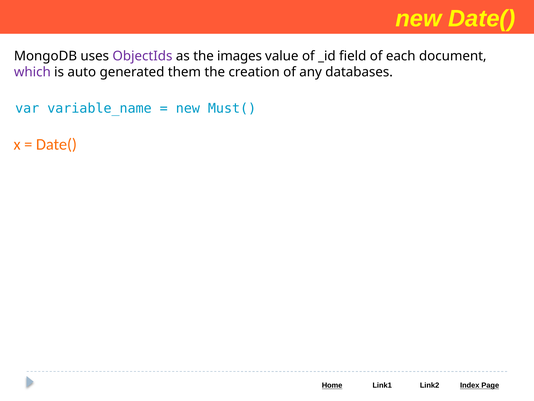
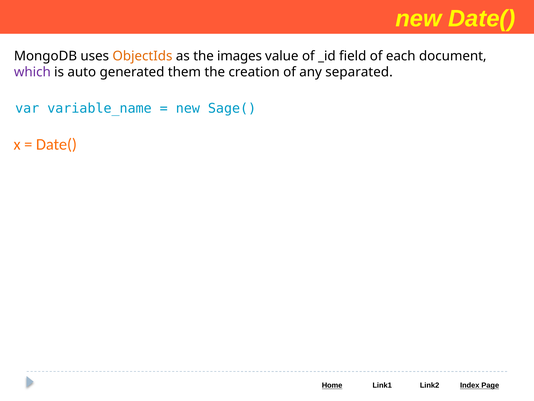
ObjectIds colour: purple -> orange (142, 56)
databases: databases -> separated (359, 72)
Must(: Must( -> Sage( (232, 108)
